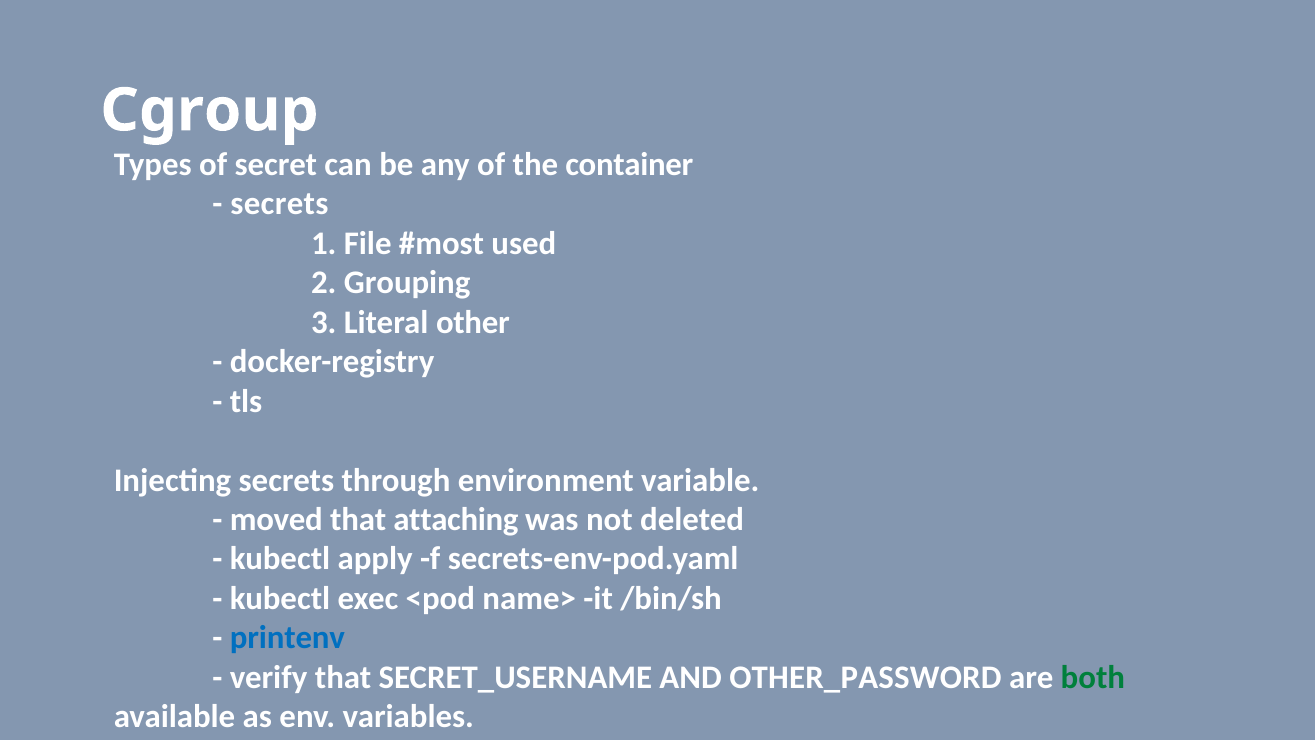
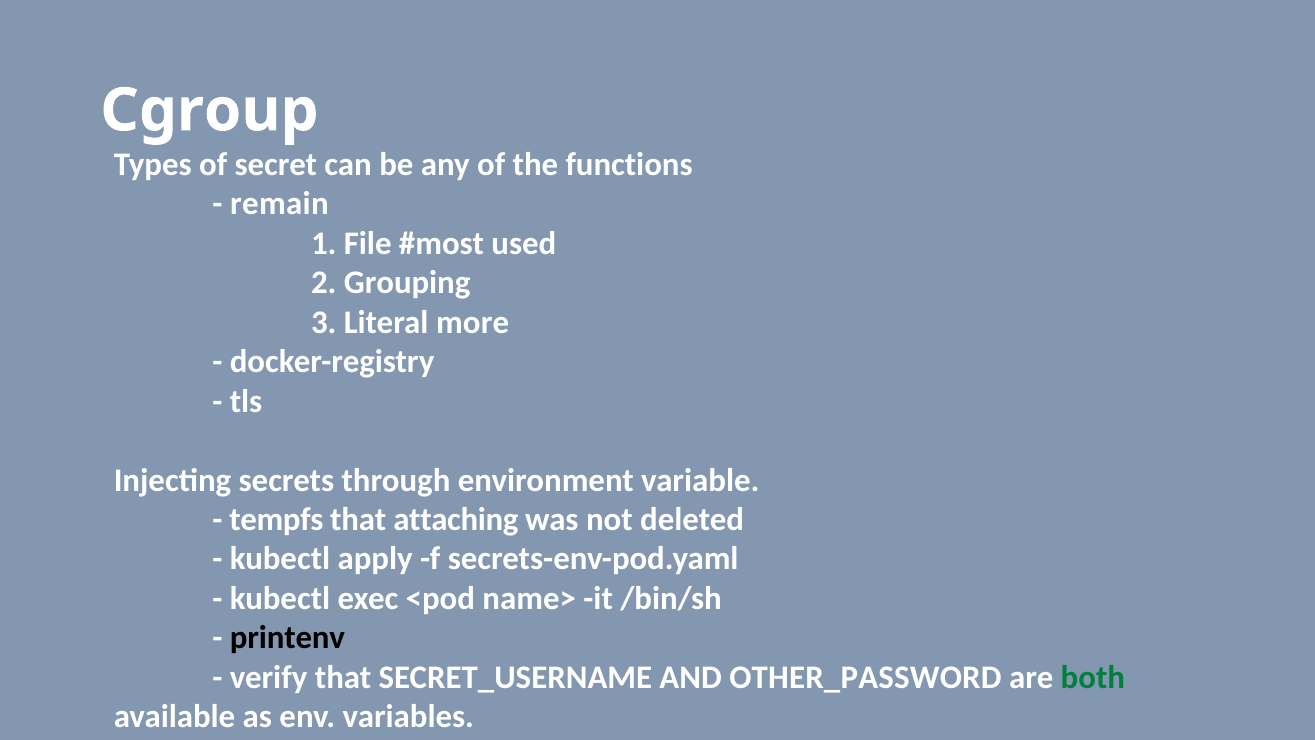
container: container -> functions (629, 164)
secrets: secrets -> remain (279, 204)
other: other -> more (473, 322)
moved: moved -> tempfs (276, 519)
printenv colour: blue -> black (287, 638)
